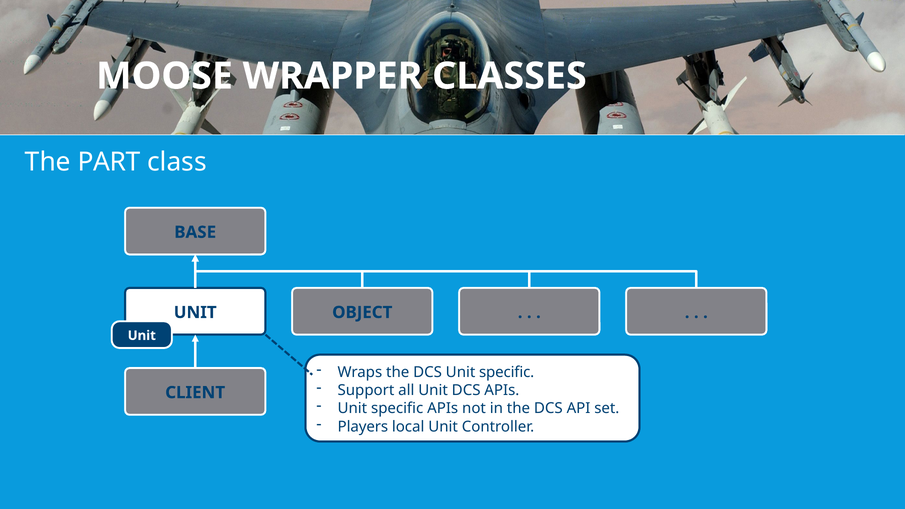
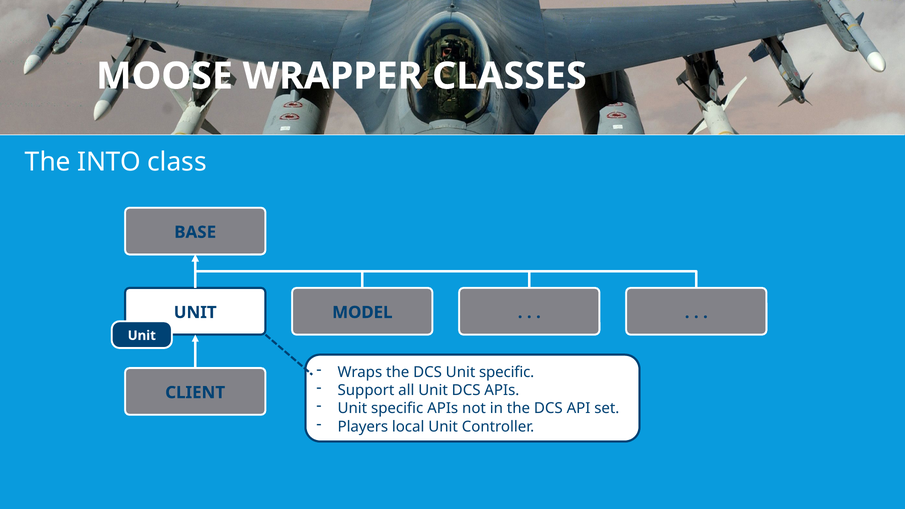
PART: PART -> INTO (109, 162)
OBJECT: OBJECT -> MODEL (362, 312)
